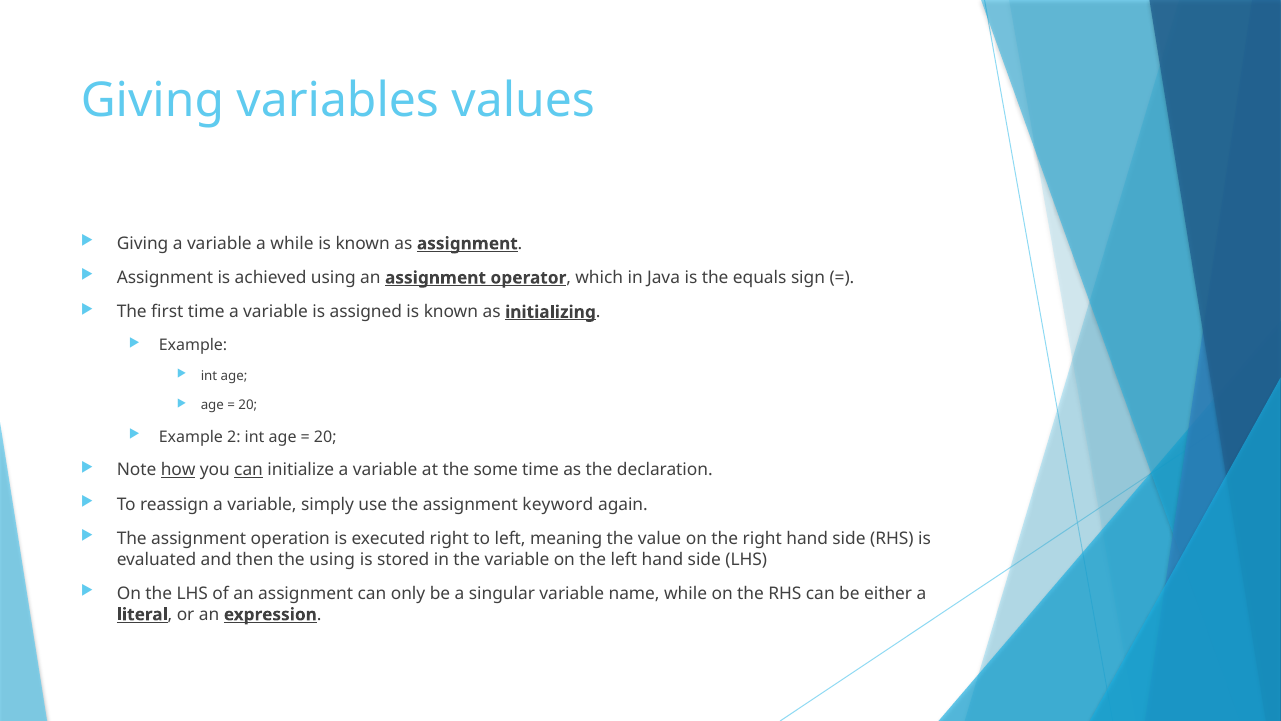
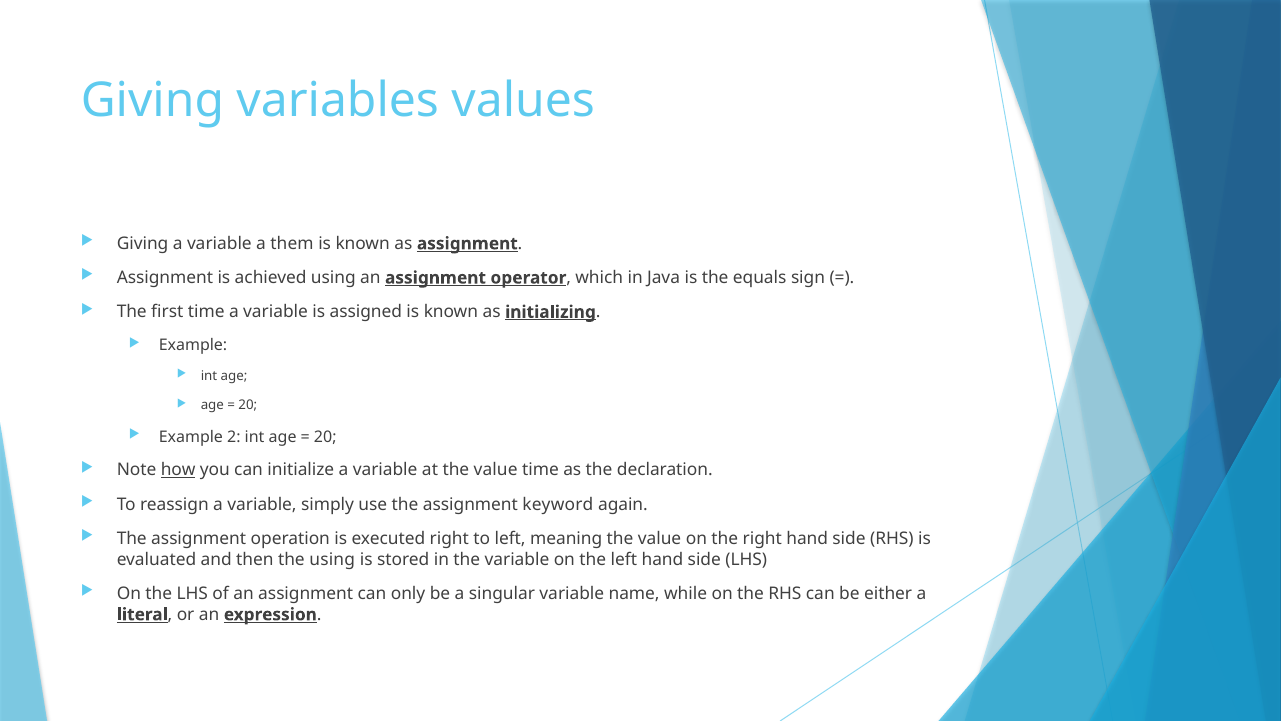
a while: while -> them (292, 243)
can underline: present -> none (249, 470)
at the some: some -> value (496, 470)
